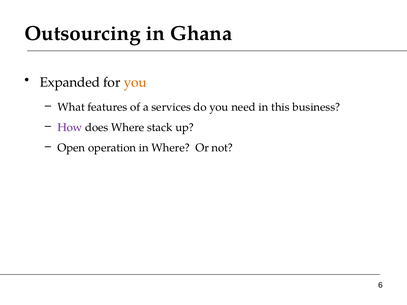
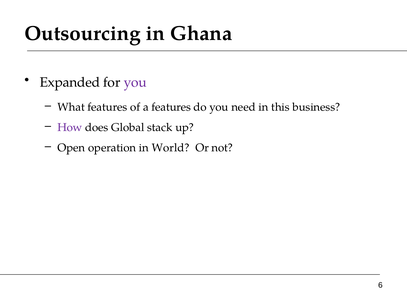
you colour: orange -> purple (135, 82)
a services: services -> features (171, 107)
does Where: Where -> Global (128, 128)
in Where: Where -> World (171, 148)
